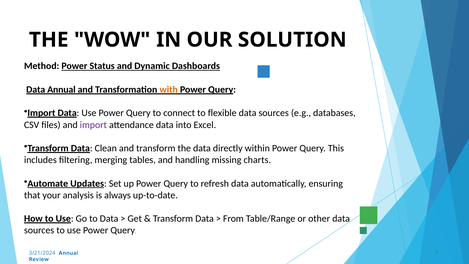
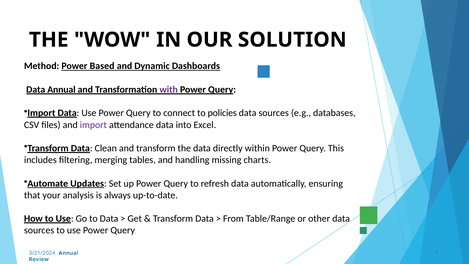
Status: Status -> Based (102, 66)
with colour: orange -> purple (169, 90)
flexible: flexible -> policies (222, 113)
